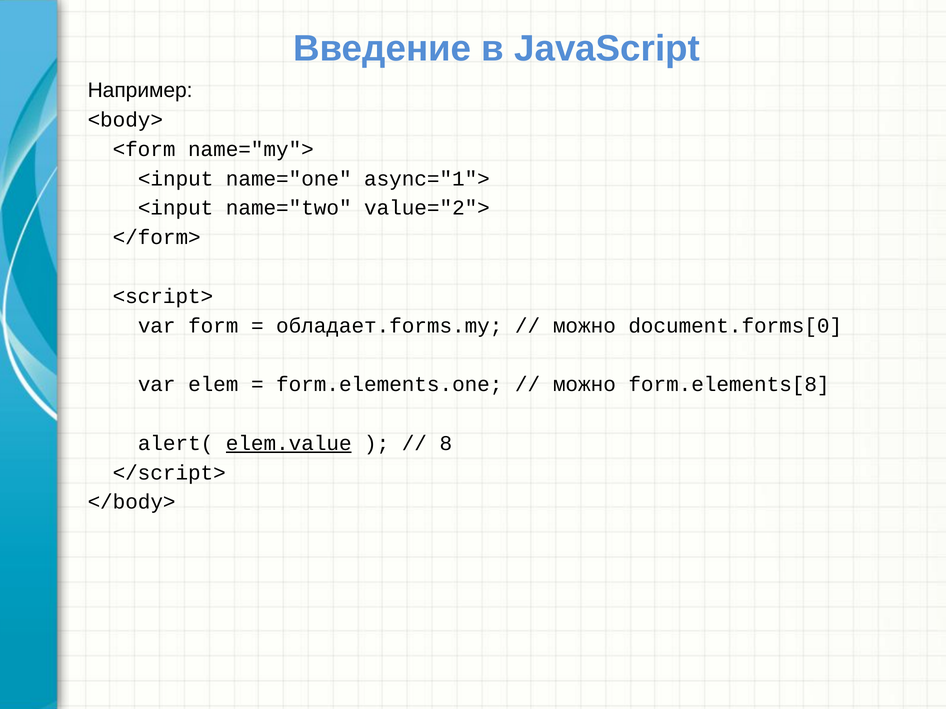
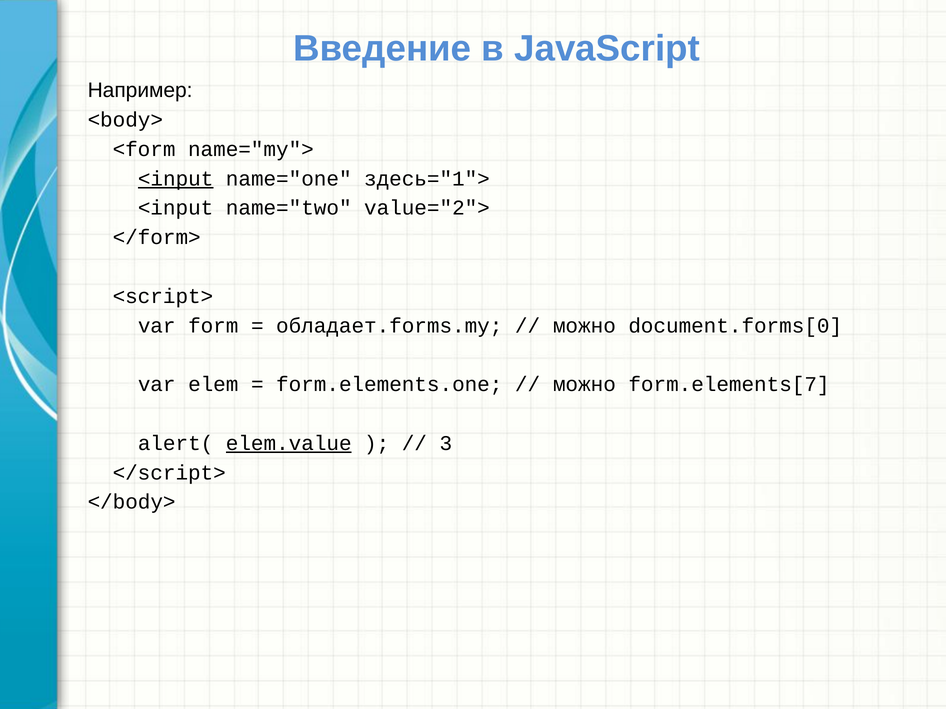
<input underline: none -> present (176, 179)
async="1">: async="1"> -> здесь="1"> (427, 179)
form.elements[8: form.elements[8 -> form.elements[7 (729, 385)
8: 8 -> 3 (446, 444)
